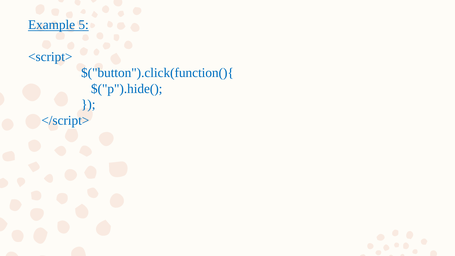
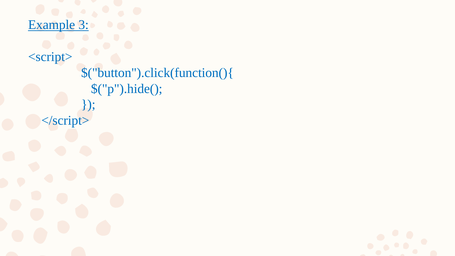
5: 5 -> 3 (84, 25)
